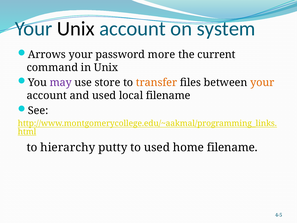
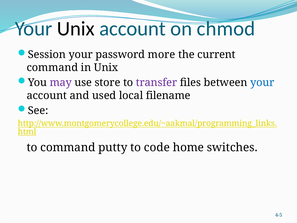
system: system -> chmod (226, 29)
Arrows: Arrows -> Session (47, 55)
transfer colour: orange -> purple (157, 82)
your colour: orange -> blue (262, 82)
to hierarchy: hierarchy -> command (68, 147)
to used: used -> code (157, 147)
home filename: filename -> switches (232, 147)
